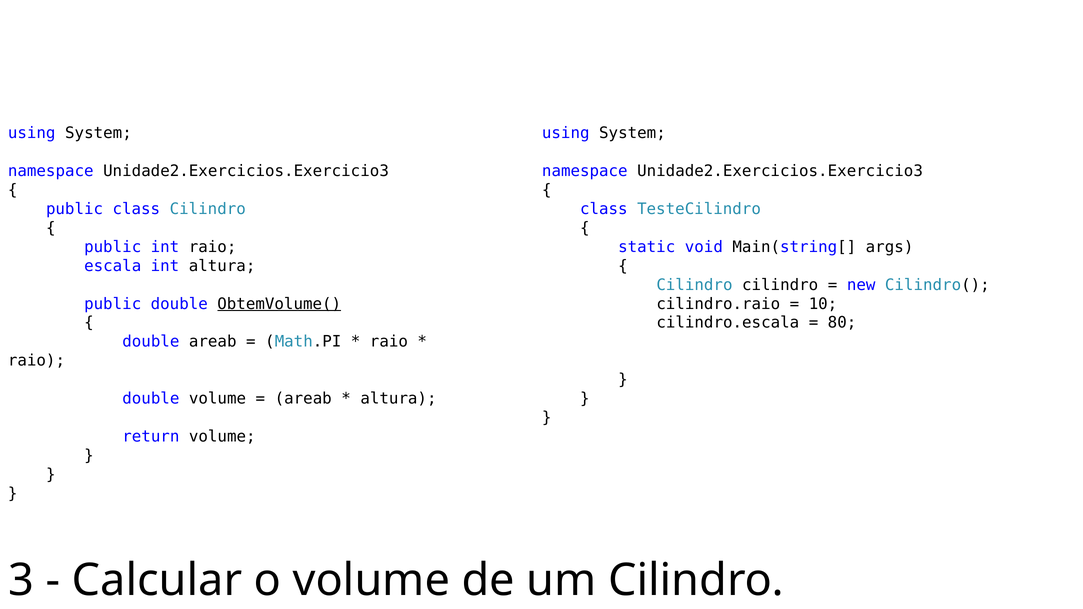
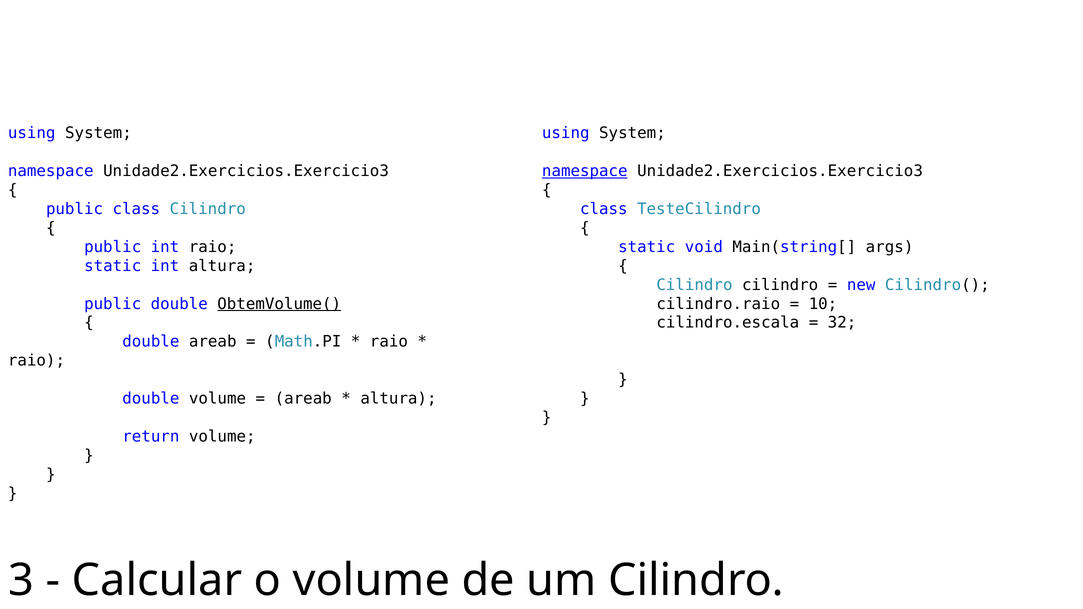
namespace underline: none -> present (585, 171)
escala: escala -> static (113, 266)
80: 80 -> 32 (842, 323)
